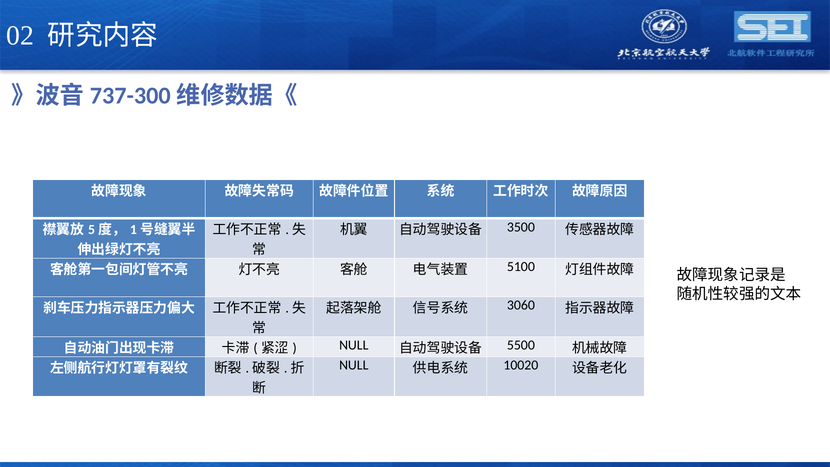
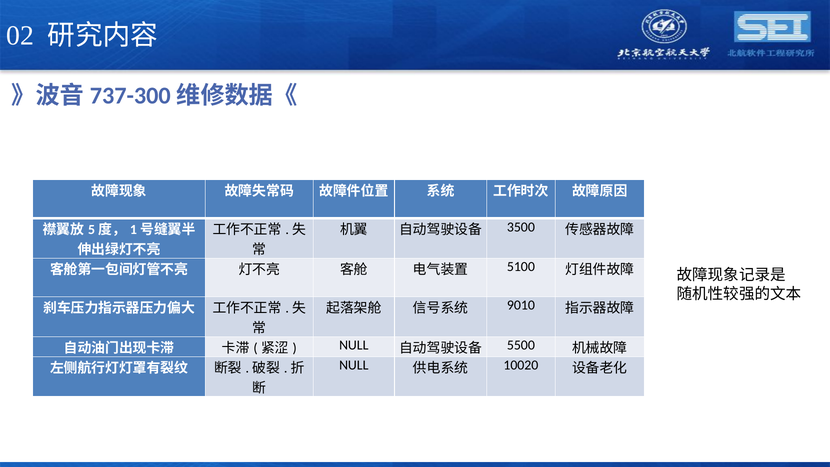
3060: 3060 -> 9010 (521, 305)
